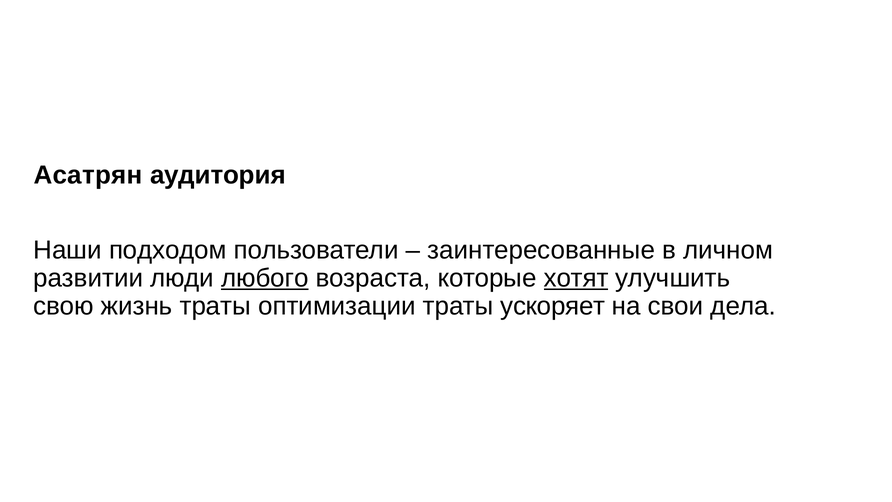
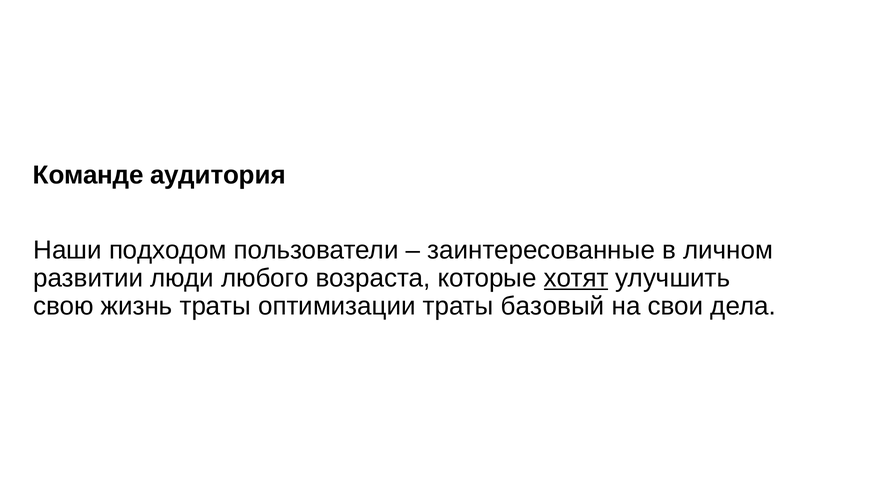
Асатрян: Асатрян -> Команде (88, 175)
любого underline: present -> none (265, 278)
ускоряет: ускоряет -> базовый (553, 306)
